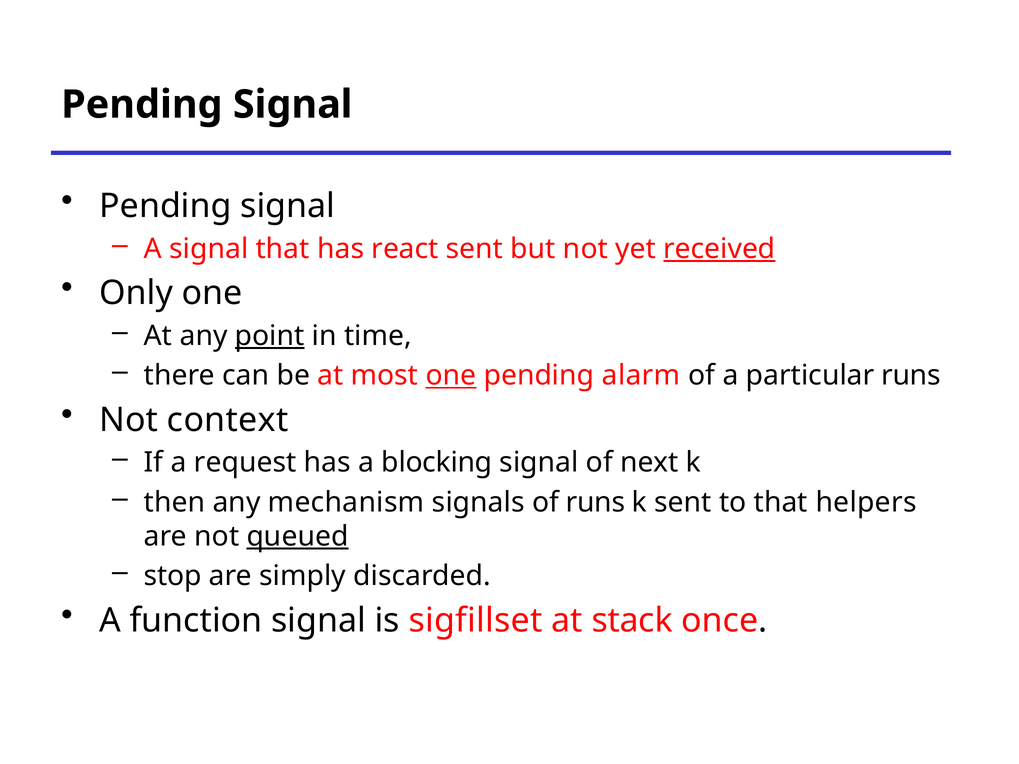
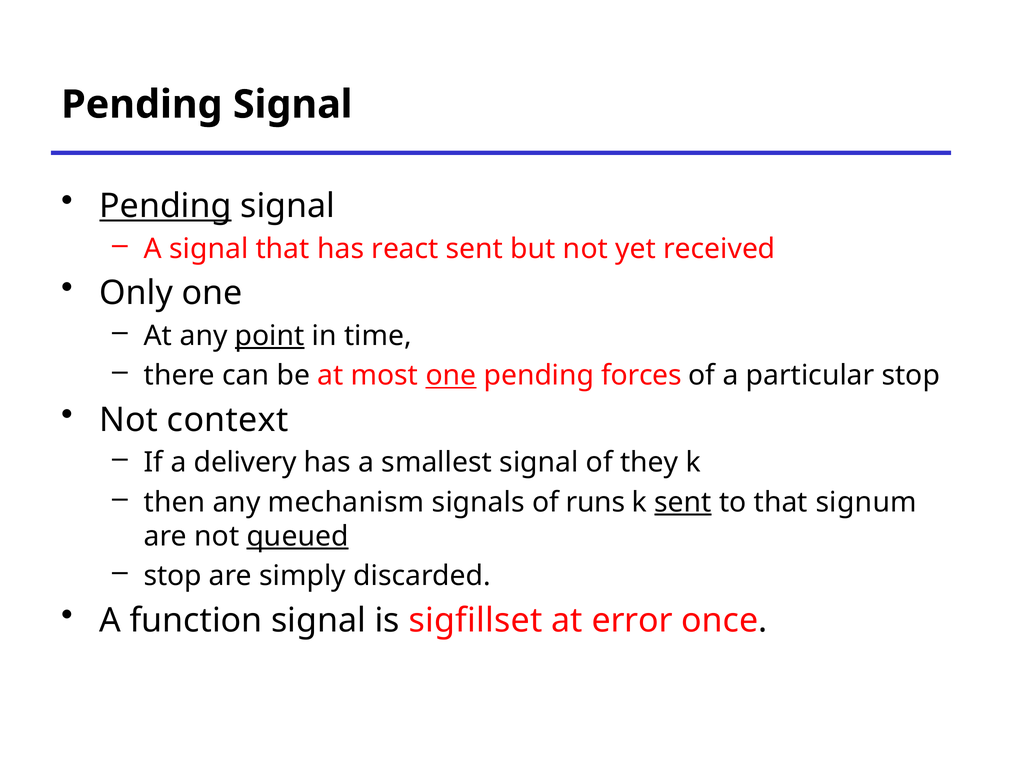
Pending underline: none -> present (165, 206)
received underline: present -> none (719, 249)
alarm: alarm -> forces (641, 376)
particular runs: runs -> stop (911, 376)
request: request -> delivery (245, 463)
blocking: blocking -> smallest (437, 463)
next: next -> they (649, 463)
sent underline: none -> present (683, 502)
helpers: helpers -> signum (866, 502)
stack: stack -> error (632, 621)
